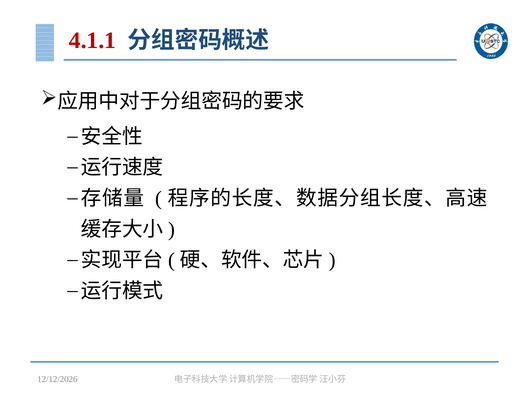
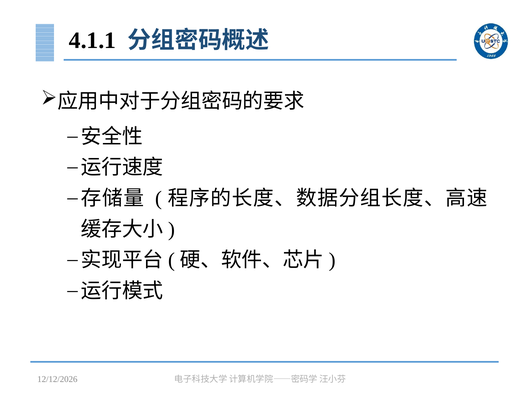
4.1.1 colour: red -> black (93, 40)
